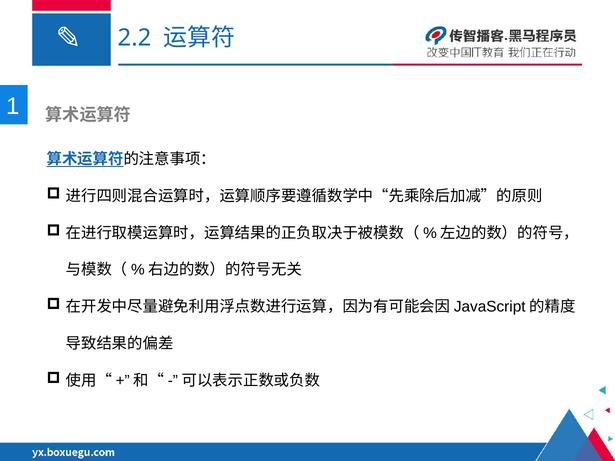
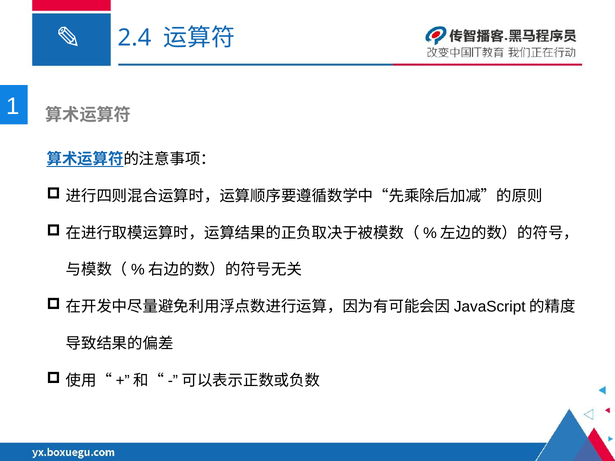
2.2: 2.2 -> 2.4 (134, 38)
